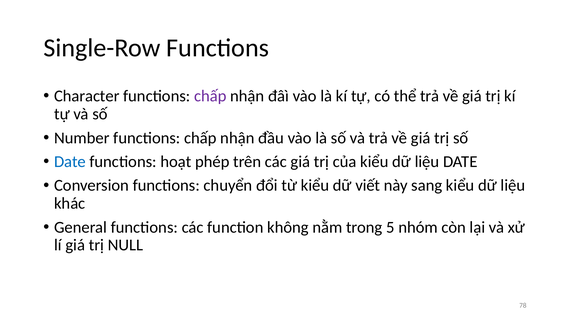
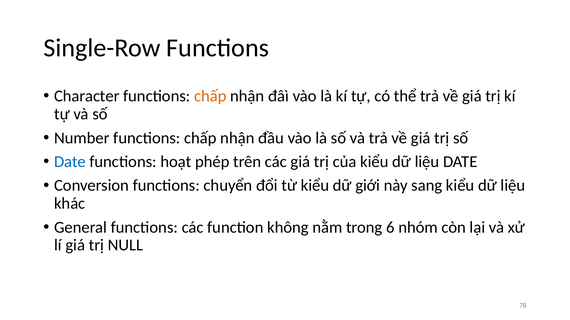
chấp colour: purple -> orange (210, 96)
viết: viết -> giới (368, 186)
5: 5 -> 6 (390, 228)
